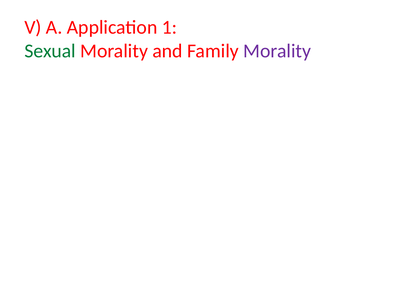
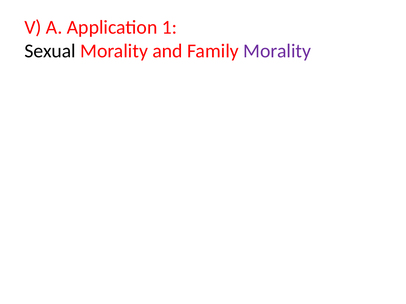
Sexual colour: green -> black (50, 51)
